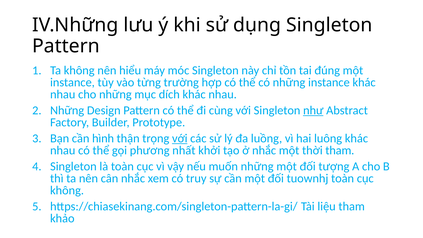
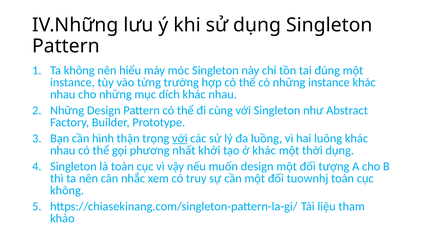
như underline: present -> none (313, 110)
ở nhắc: nhắc -> khác (264, 150)
thời tham: tham -> dụng (340, 150)
muốn những: những -> design (257, 166)
